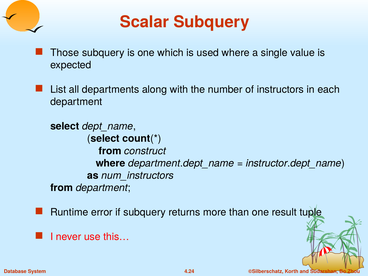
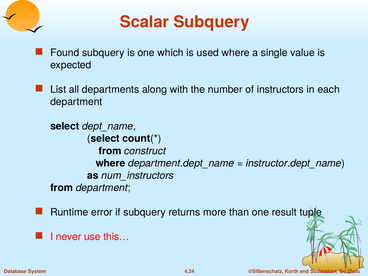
Those: Those -> Found (65, 53)
